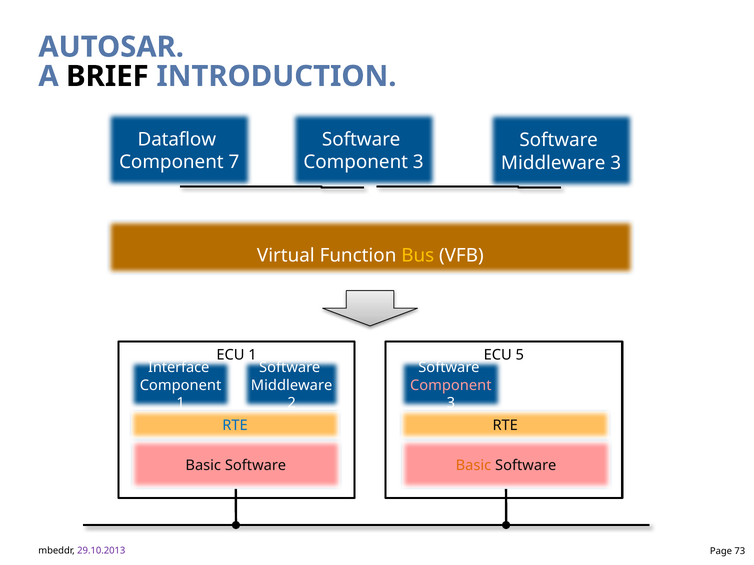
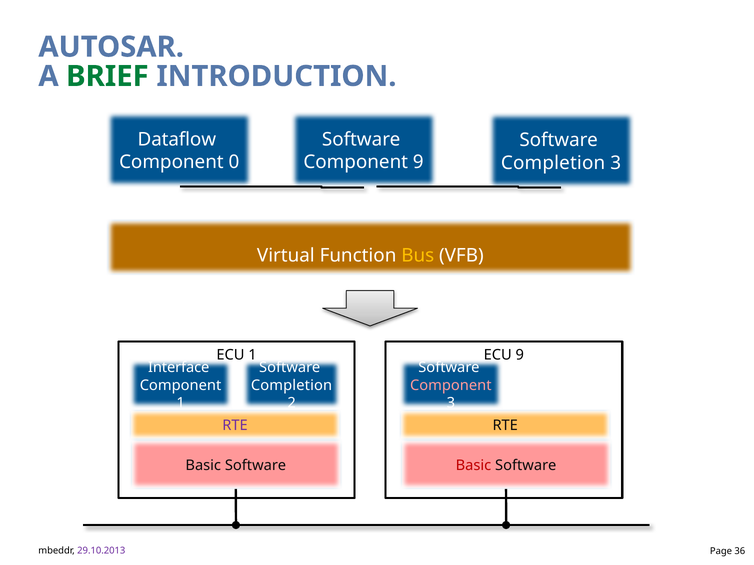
BRIEF colour: black -> green (107, 76)
7: 7 -> 0 (234, 162)
3: 3 -> 9 (418, 162)
Middleware: Middleware -> Completion (553, 163)
5: 5 -> 9 (520, 355)
Middleware: Middleware -> Completion (292, 386)
RTE colour: blue -> purple (235, 426)
Basic colour: orange -> red (473, 466)
73: 73 -> 36 (740, 552)
